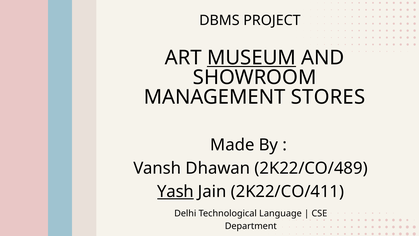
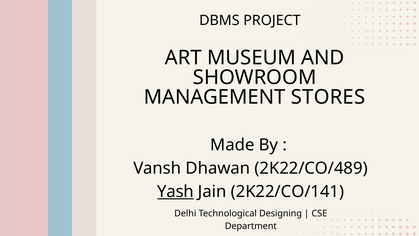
MUSEUM underline: present -> none (251, 58)
2K22/CO/411: 2K22/CO/411 -> 2K22/CO/141 (287, 191)
Language: Language -> Designing (280, 213)
